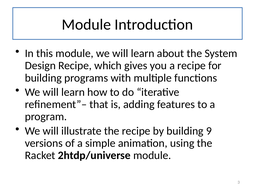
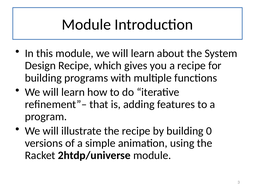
9: 9 -> 0 (209, 131)
